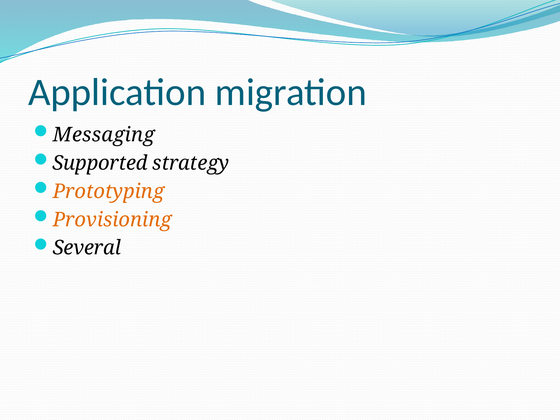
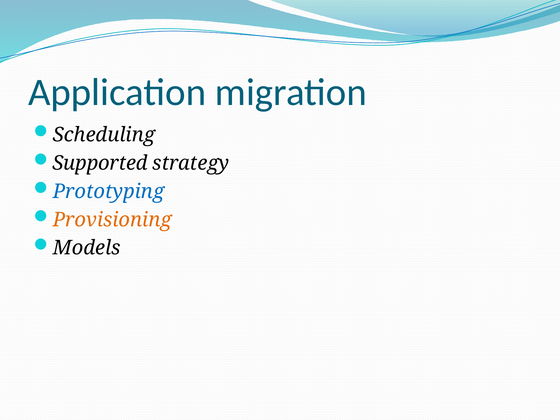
Messaging: Messaging -> Scheduling (104, 135)
Prototyping colour: orange -> blue (109, 191)
Several: Several -> Models (87, 248)
